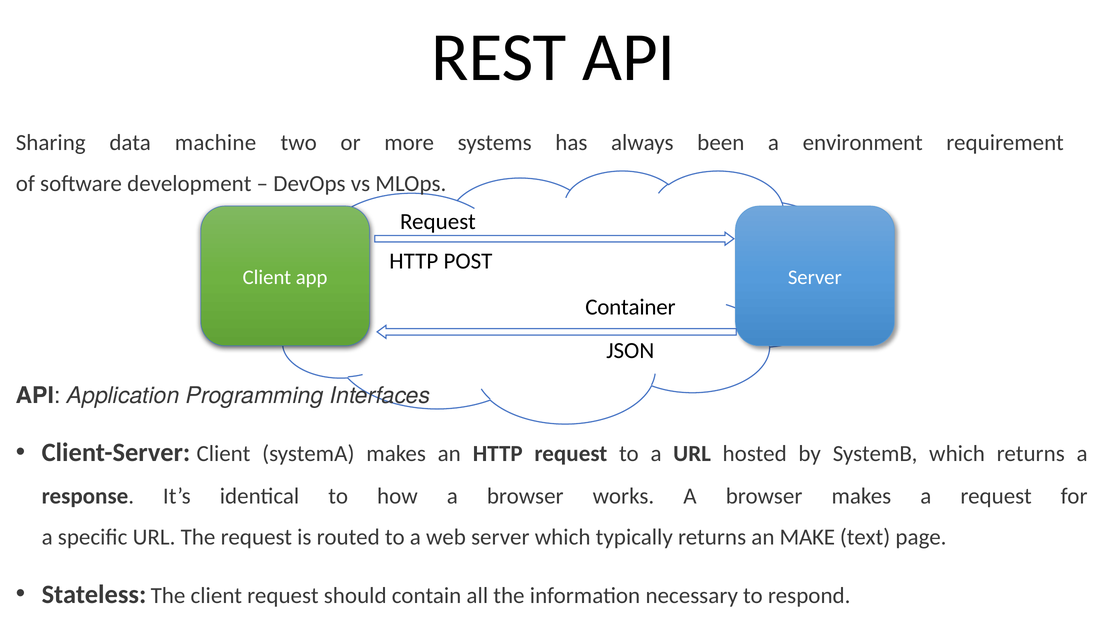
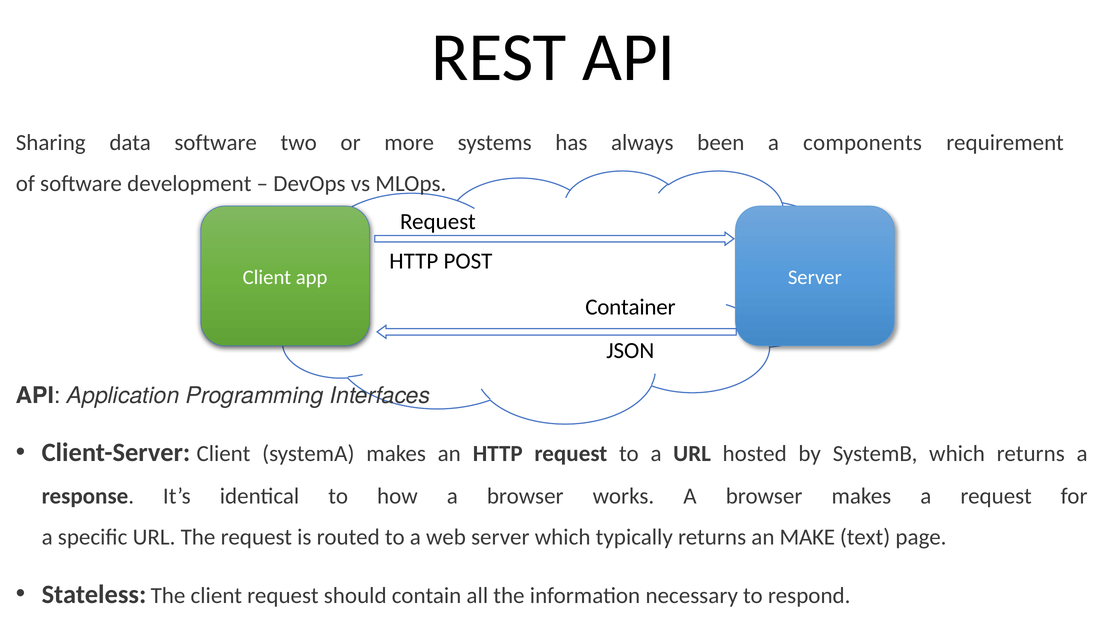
data machine: machine -> software (216, 143)
environment: environment -> components (863, 143)
